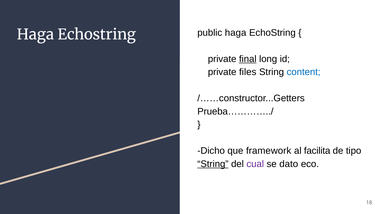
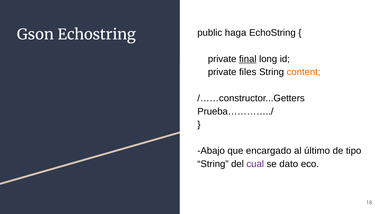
Haga: Haga -> Gson (35, 35)
content colour: blue -> orange (304, 72)
Dicho: Dicho -> Abajo (211, 151)
framework: framework -> encargado (269, 151)
facilita: facilita -> último (317, 151)
String underline: present -> none (213, 164)
